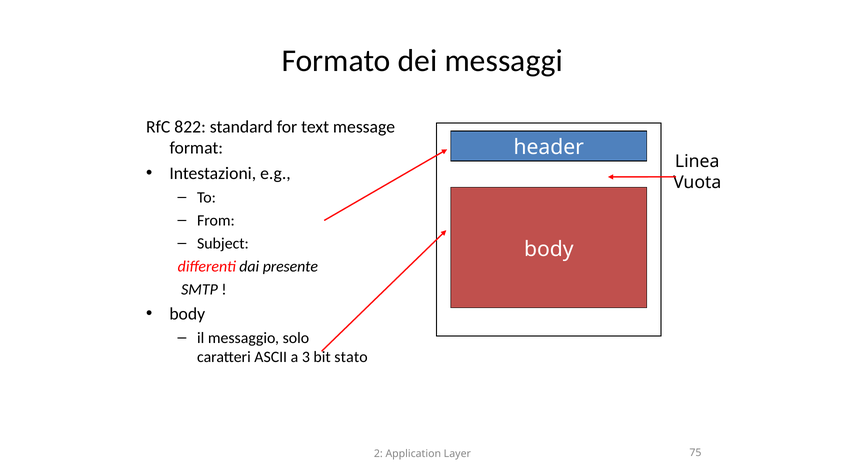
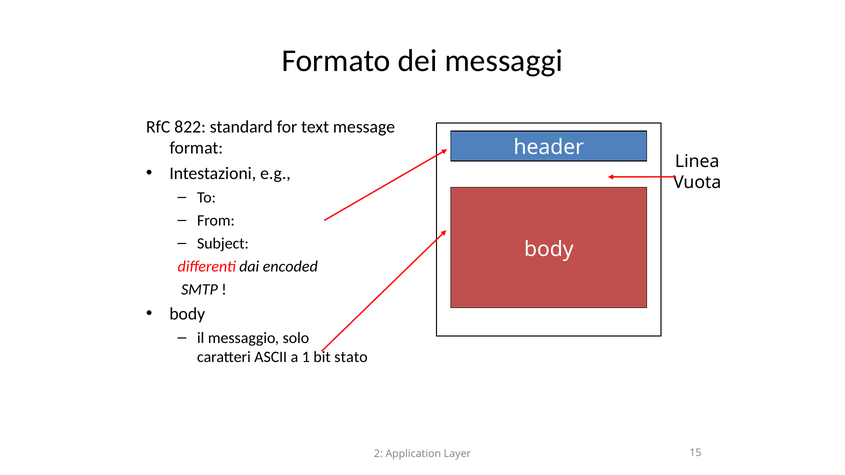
presente: presente -> encoded (290, 267)
3: 3 -> 1 (306, 357)
75: 75 -> 15 (695, 453)
